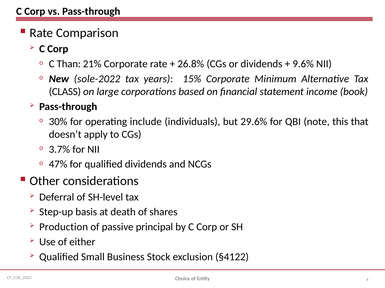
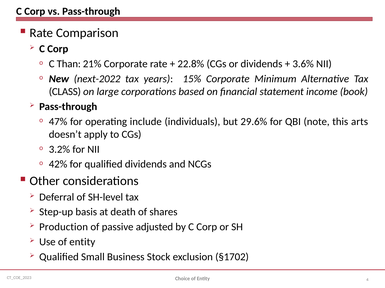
26.8%: 26.8% -> 22.8% (191, 64)
9.6%: 9.6% -> 3.6% (303, 64)
sole-2022: sole-2022 -> next-2022 (97, 79)
30%: 30% -> 47% (58, 122)
that: that -> arts (360, 122)
3.7%: 3.7% -> 3.2% (59, 150)
47%: 47% -> 42% (58, 165)
principal: principal -> adjusted (154, 227)
Use of either: either -> entity (82, 242)
§4122: §4122 -> §1702 (232, 257)
